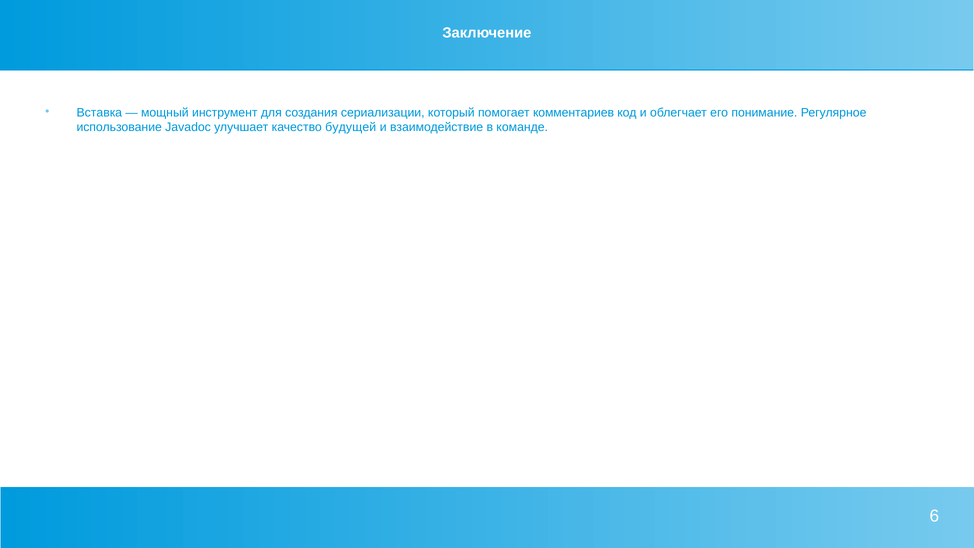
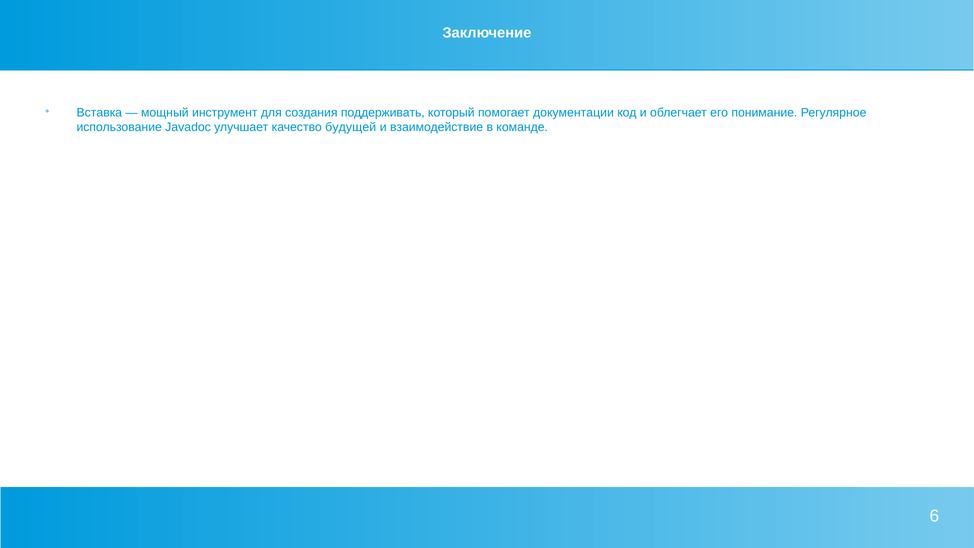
сериализации: сериализации -> поддерживать (383, 113)
комментариев: комментариев -> документации (573, 113)
